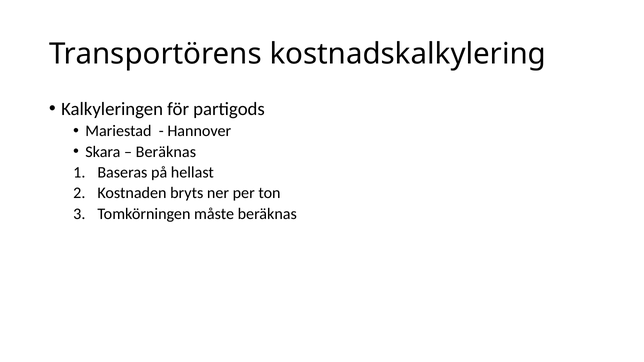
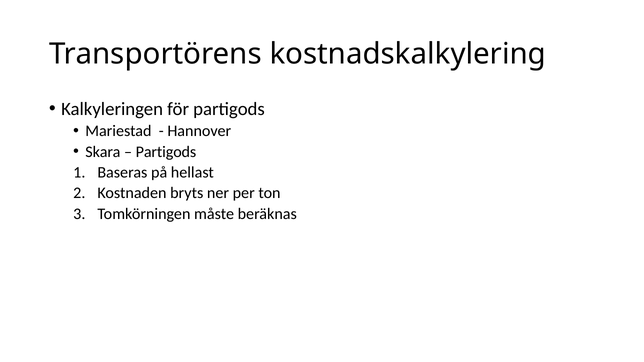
Beräknas: Beräknas -> Partigods (166, 152)
